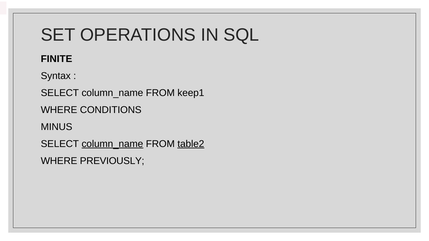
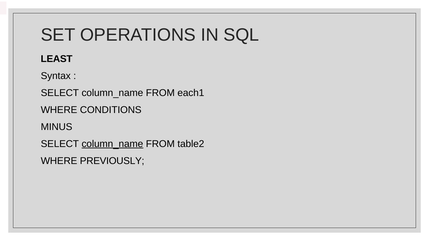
FINITE: FINITE -> LEAST (57, 59)
keep1: keep1 -> each1 (191, 93)
table2 underline: present -> none (191, 144)
